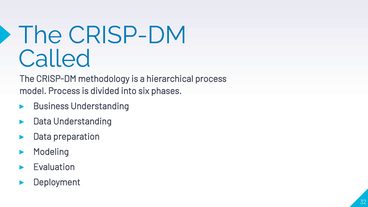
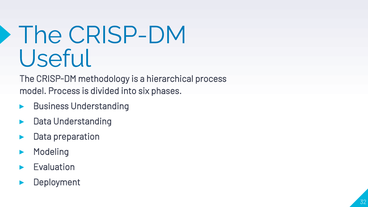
Called: Called -> Useful (55, 59)
